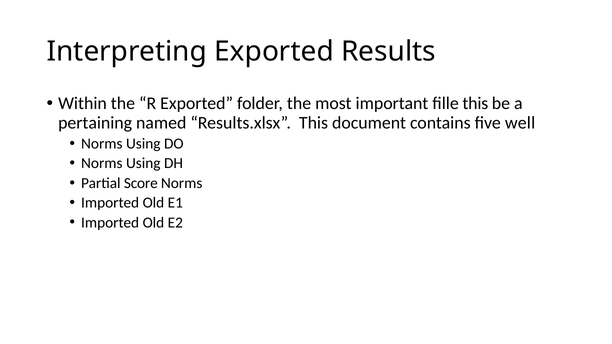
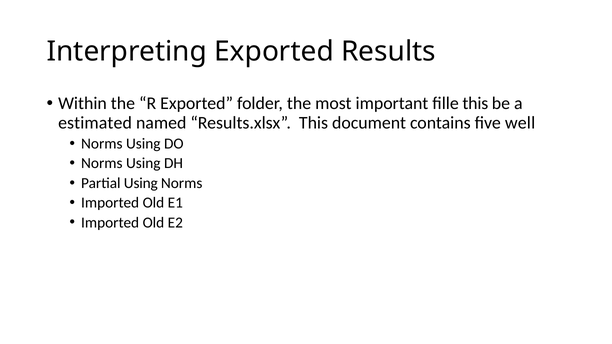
pertaining: pertaining -> estimated (95, 123)
Partial Score: Score -> Using (141, 183)
